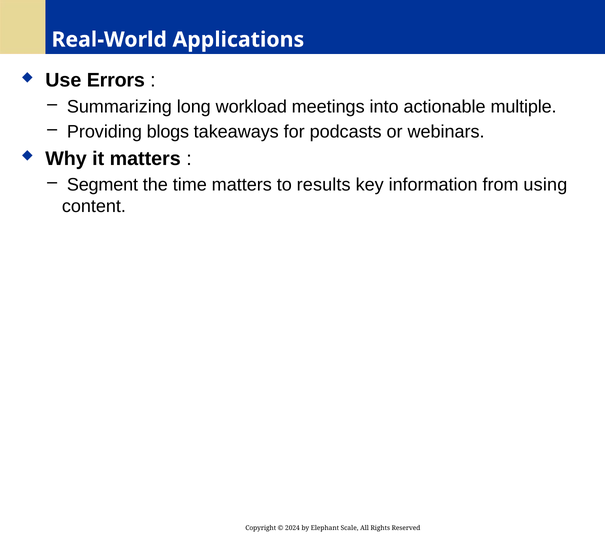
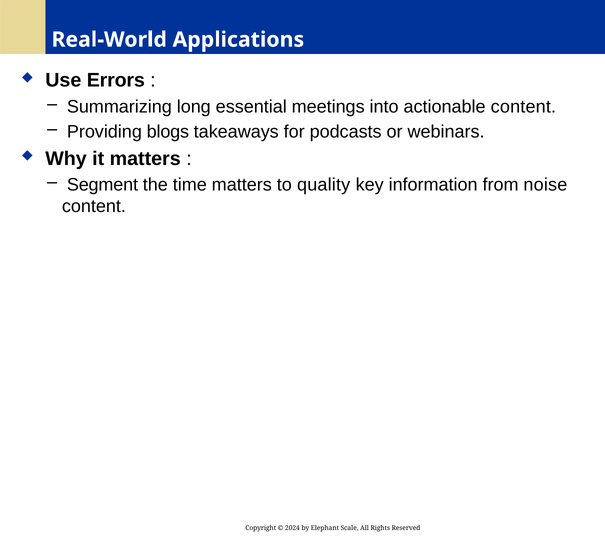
workload: workload -> essential (251, 106)
actionable multiple: multiple -> content (523, 106)
results: results -> quality (324, 185)
using: using -> noise (545, 185)
